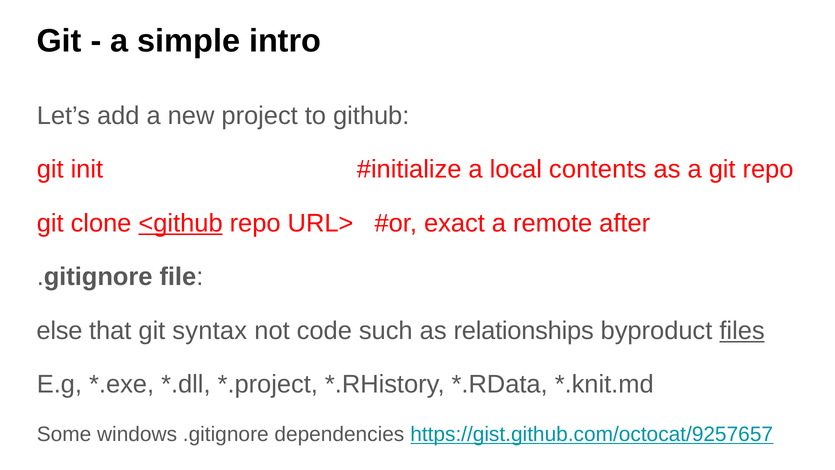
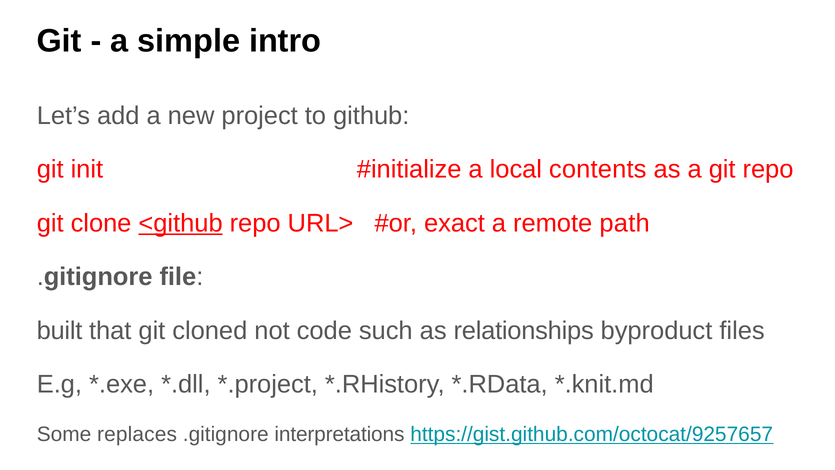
after: after -> path (625, 223)
else: else -> built (59, 331)
syntax: syntax -> cloned (210, 331)
files underline: present -> none (742, 331)
windows: windows -> replaces (137, 434)
dependencies: dependencies -> interpretations (339, 434)
